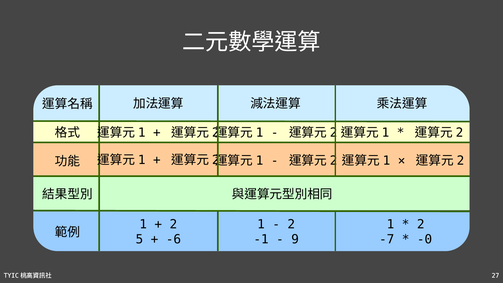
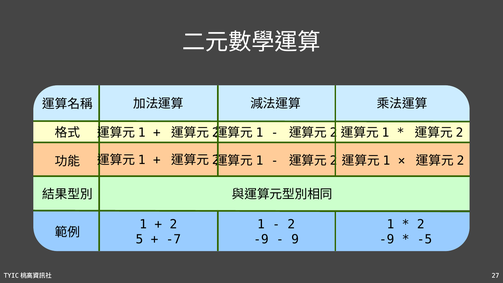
-6: -6 -> -7 (173, 239)
-1: -1 -> -9 (261, 239)
-7: -7 -> -9 (387, 239)
-0: -0 -> -5 (425, 239)
